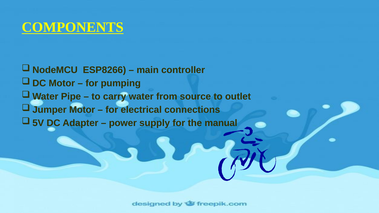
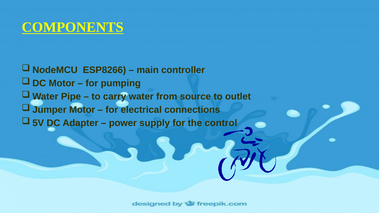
manual: manual -> control (221, 123)
